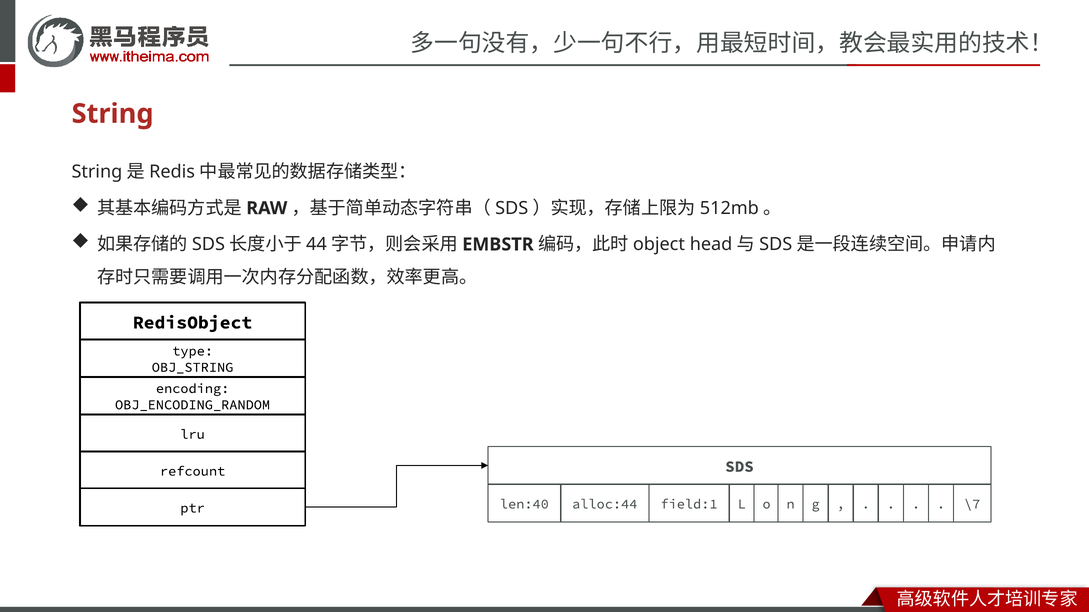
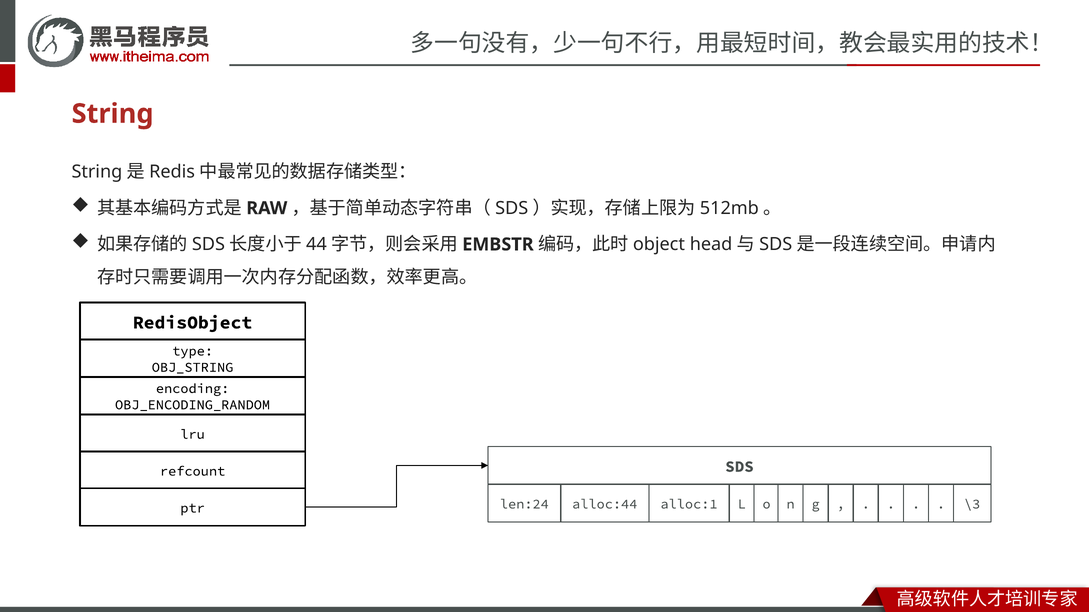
len:40: len:40 -> len:24 (524, 504)
field:1: field:1 -> alloc:1 (689, 504)
\7: \7 -> \3 (972, 504)
